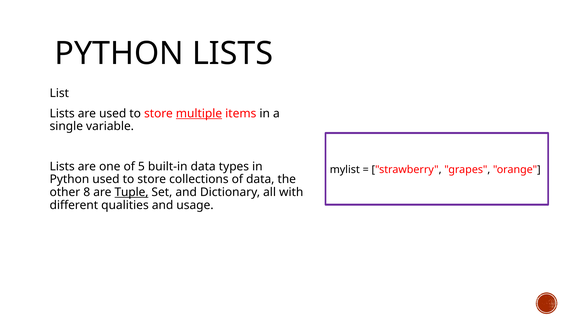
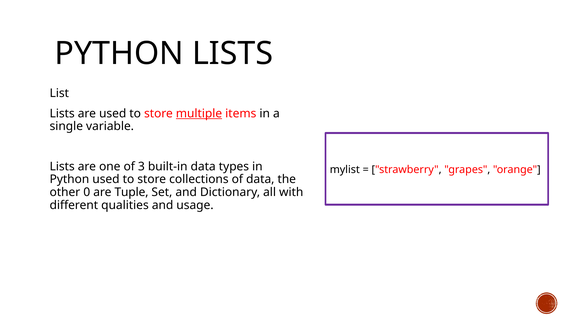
5: 5 -> 3 (141, 167)
8: 8 -> 0 (87, 192)
Tuple underline: present -> none (131, 192)
